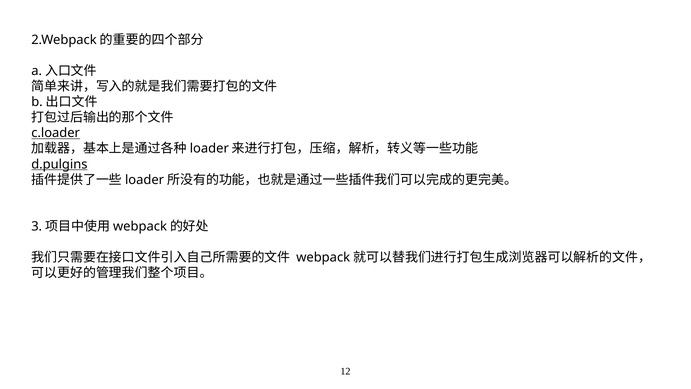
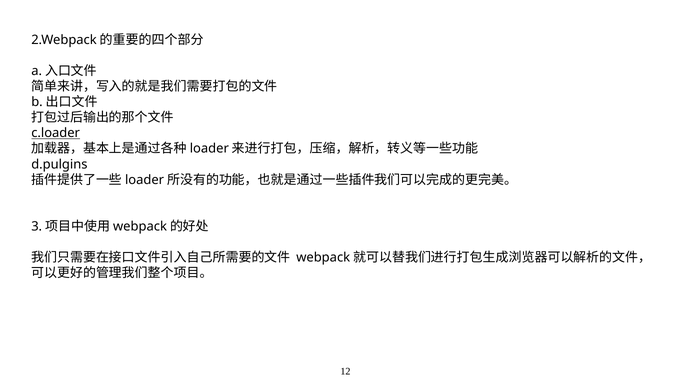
d.pulgins underline: present -> none (59, 164)
